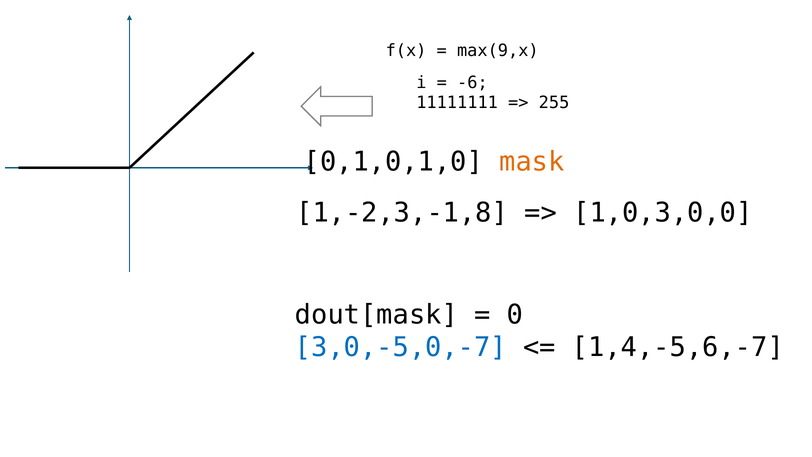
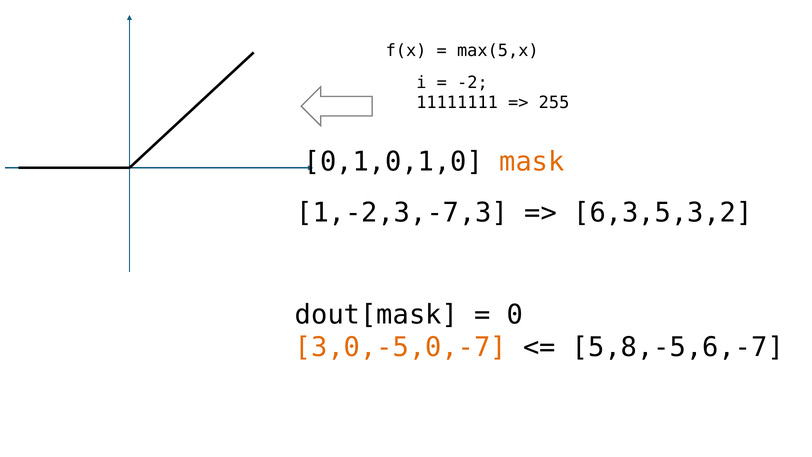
max(9,x: max(9,x -> max(5,x (498, 51)
-6: -6 -> -2 (472, 82)
1,-2,3,-1,8: 1,-2,3,-1,8 -> 1,-2,3,-7,3 (402, 213)
1,0,3,0,0: 1,0,3,0,0 -> 6,3,5,3,2 (663, 213)
3,0,-5,0,-7 colour: blue -> orange (401, 347)
1,4,-5,6,-7: 1,4,-5,6,-7 -> 5,8,-5,6,-7 (678, 347)
